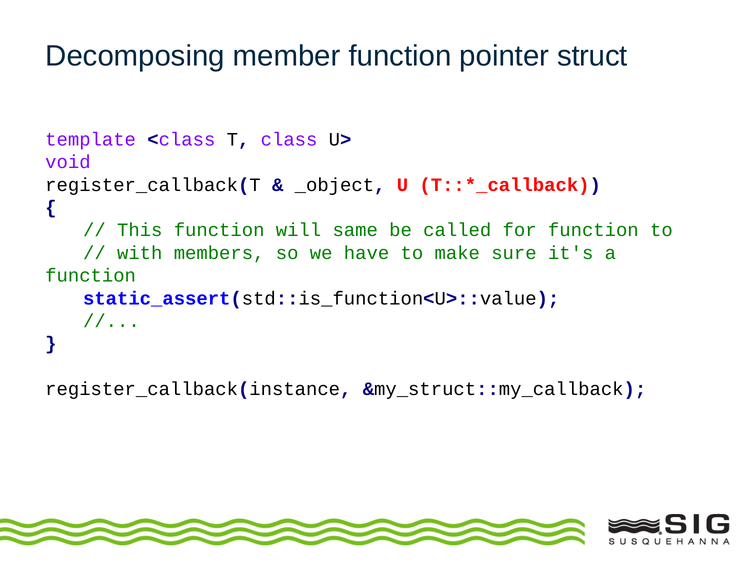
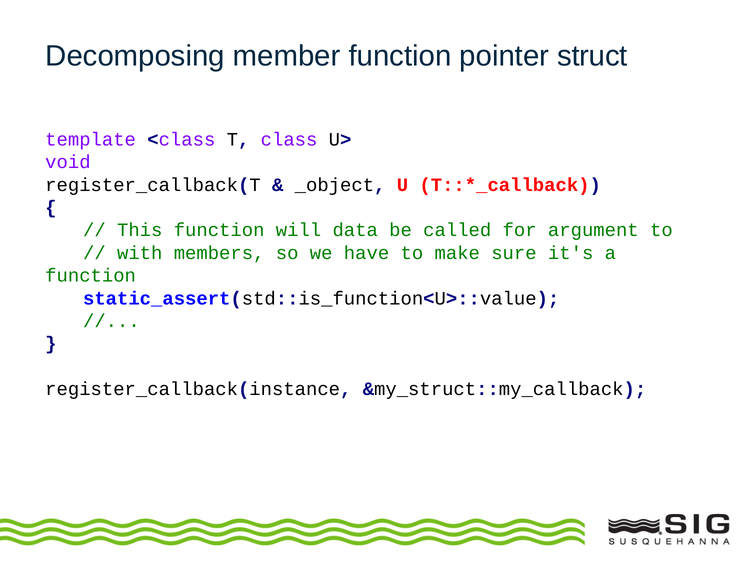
same: same -> data (355, 230)
for function: function -> argument (593, 230)
